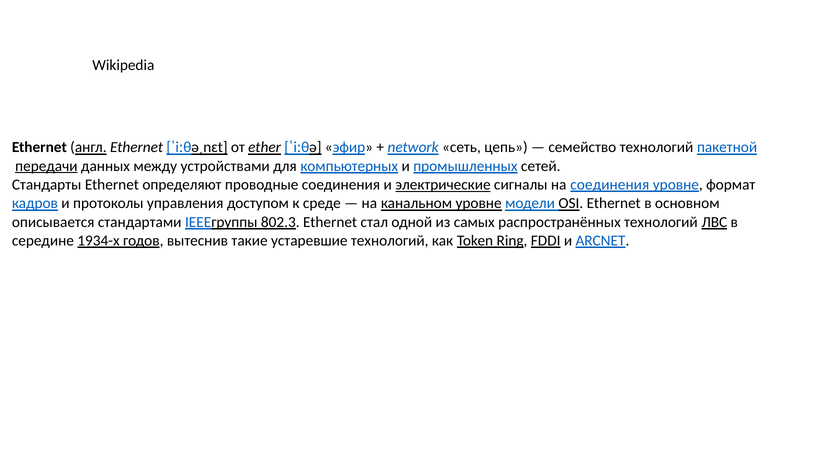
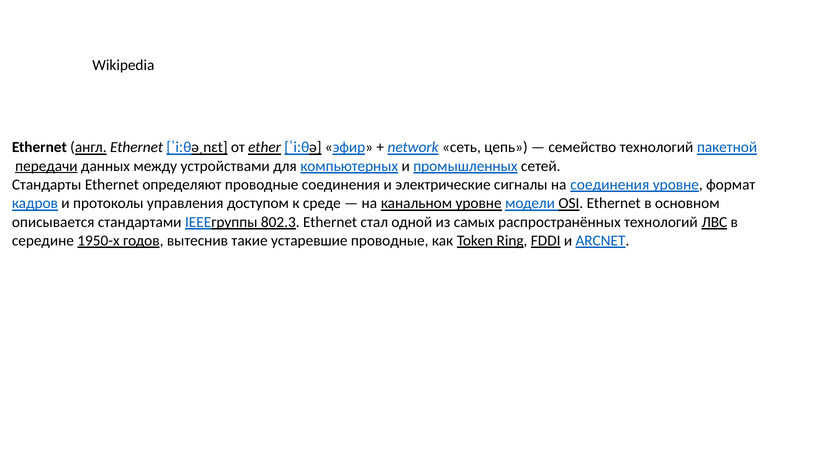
электрические underline: present -> none (443, 185)
1934-х: 1934-х -> 1950-х (99, 241)
устаревшие технологий: технологий -> проводные (390, 241)
